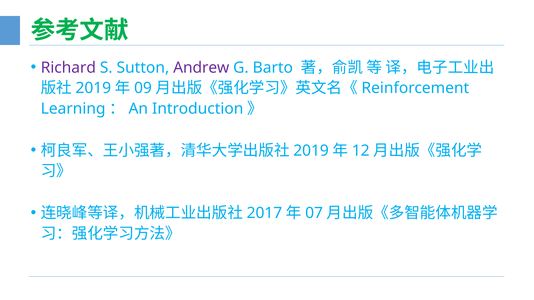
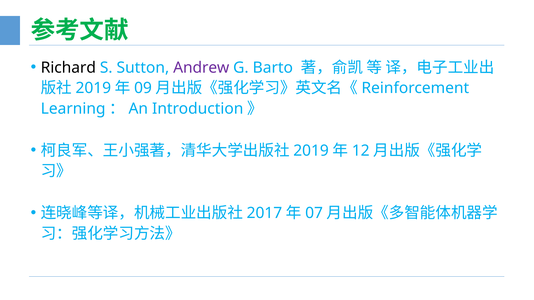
Richard colour: purple -> black (68, 68)
